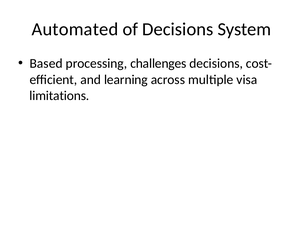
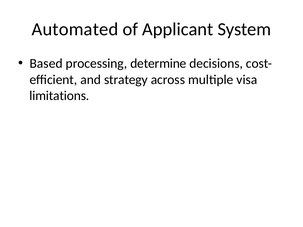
of Decisions: Decisions -> Applicant (178, 29)
challenges: challenges -> determine (158, 64)
learning: learning -> strategy (126, 80)
